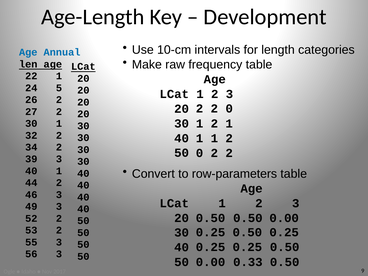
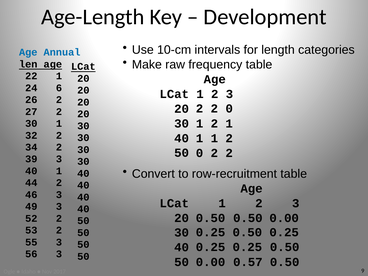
5: 5 -> 6 (59, 88)
row-parameters: row-parameters -> row-recruitment (234, 174)
0.33: 0.33 -> 0.57 (248, 262)
